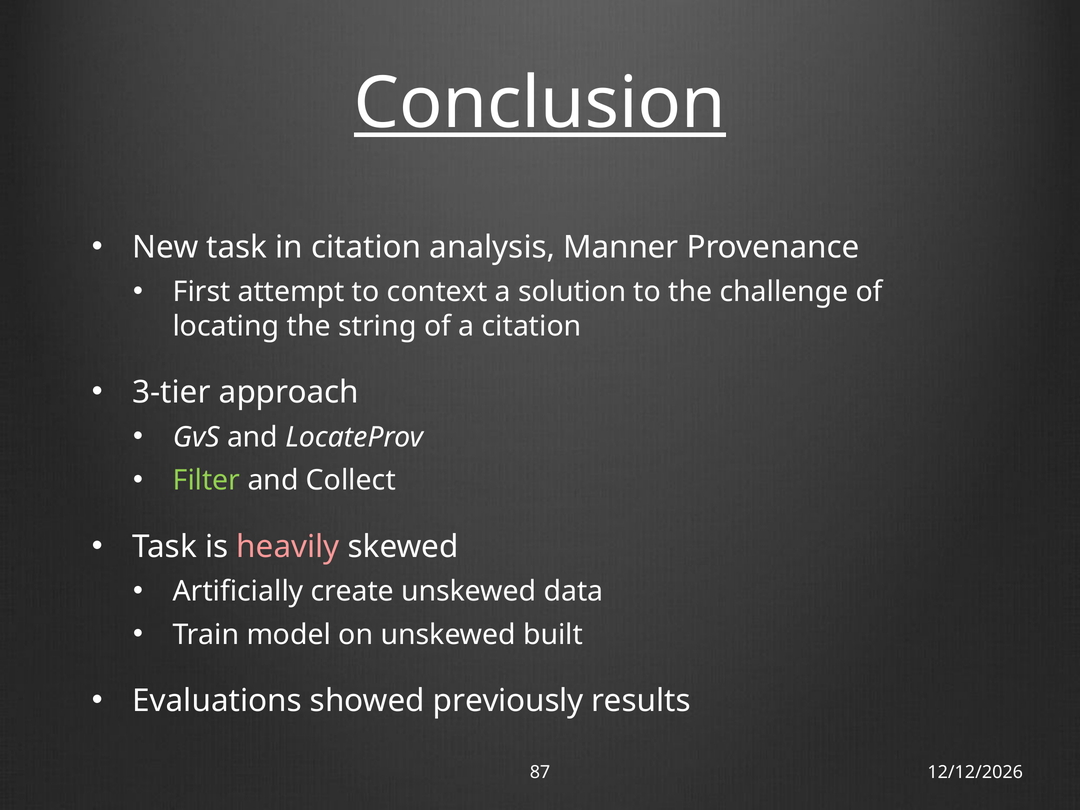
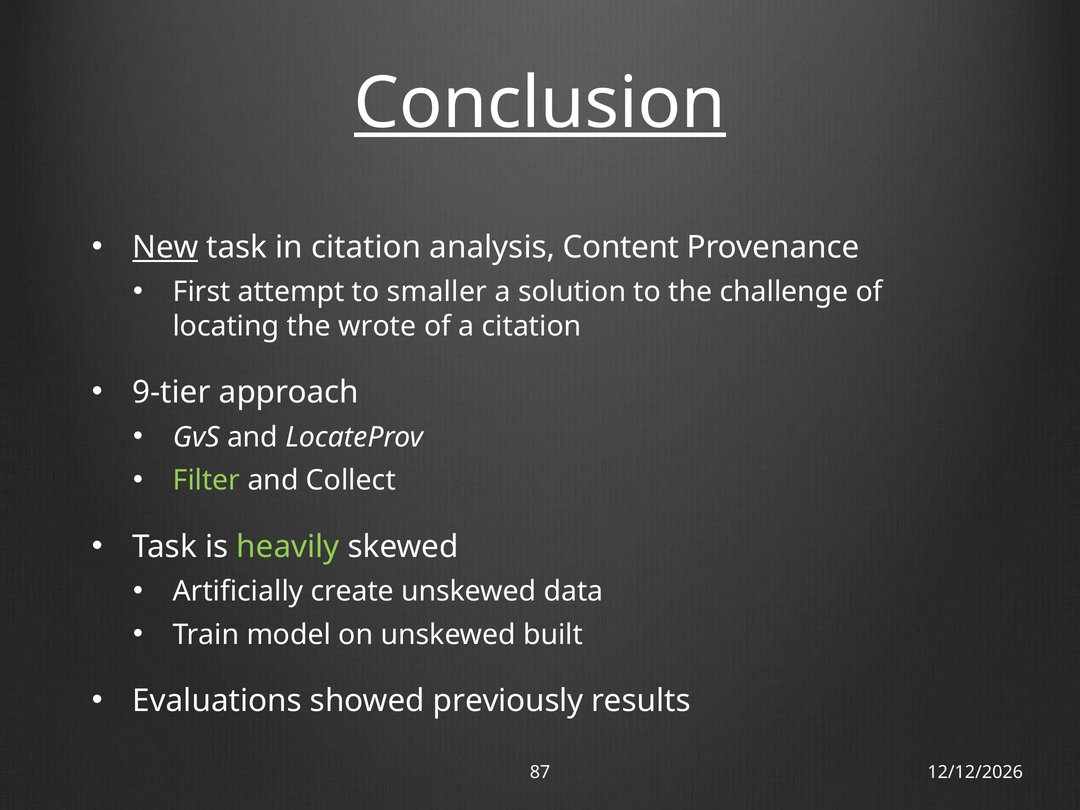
New underline: none -> present (165, 247)
Manner: Manner -> Content (621, 247)
context: context -> smaller (437, 292)
string: string -> wrote (377, 326)
3-tier: 3-tier -> 9-tier (172, 392)
heavily colour: pink -> light green (288, 547)
